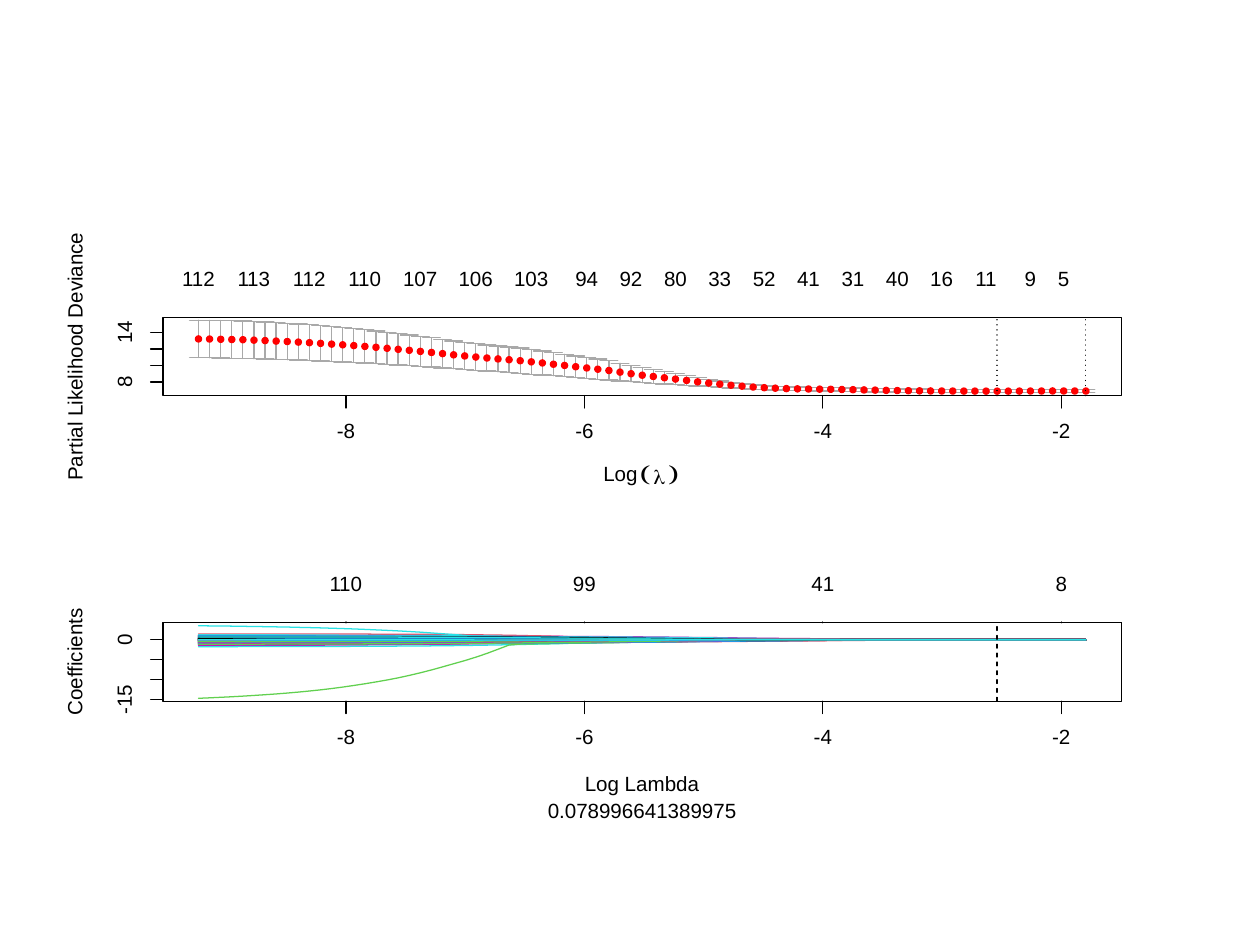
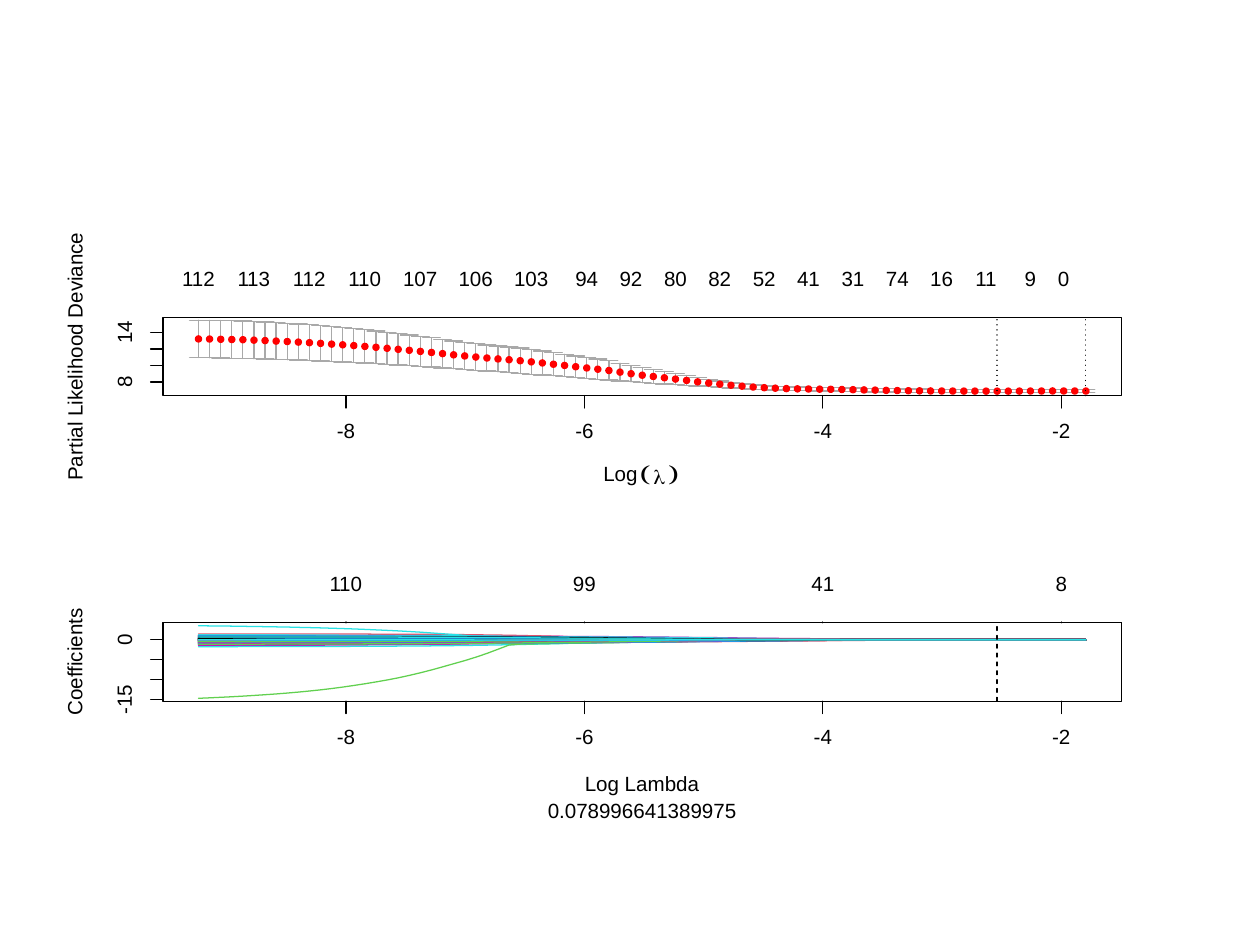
33: 33 -> 82 (720, 280)
40: 40 -> 74 (897, 280)
9 5: 5 -> 0 (1064, 280)
